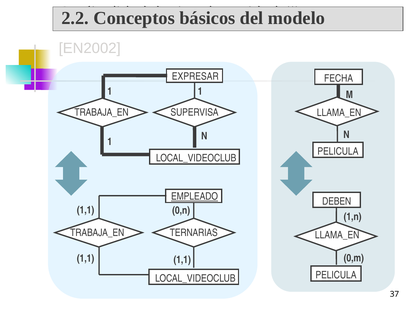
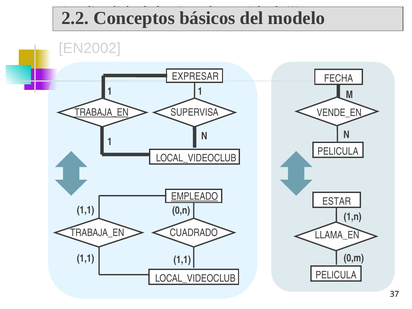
TRABAJA_EN underline: none -> present (102, 113)
LLAMA_EN: LLAMA_EN -> VENDE_EN (339, 113)
DEBEN: DEBEN -> ESTAR (337, 201)
TERNARIAS: TERNARIAS -> CUADRADO (194, 233)
